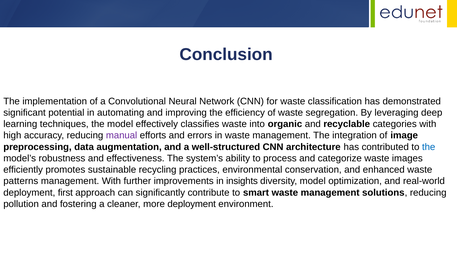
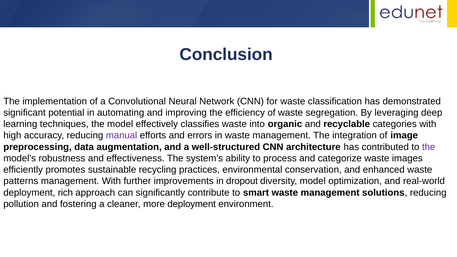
the colour: blue -> purple (429, 147)
insights: insights -> dropout (242, 181)
first: first -> rich (65, 193)
